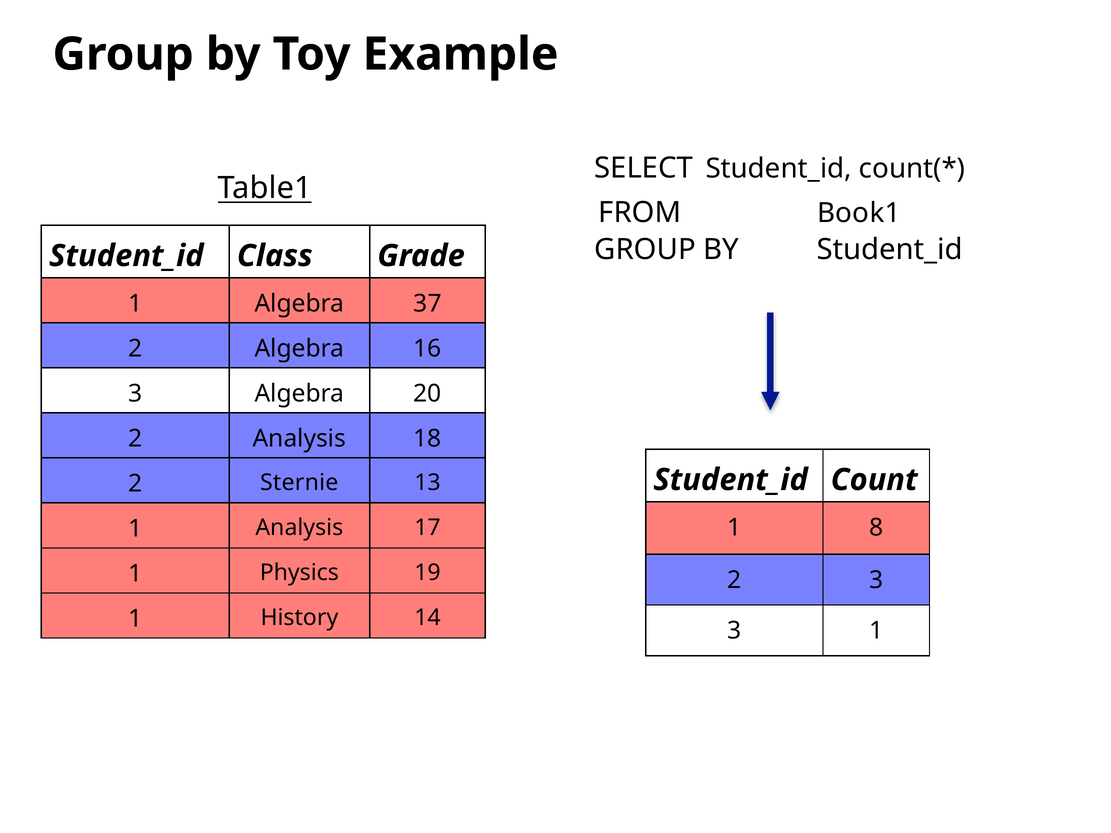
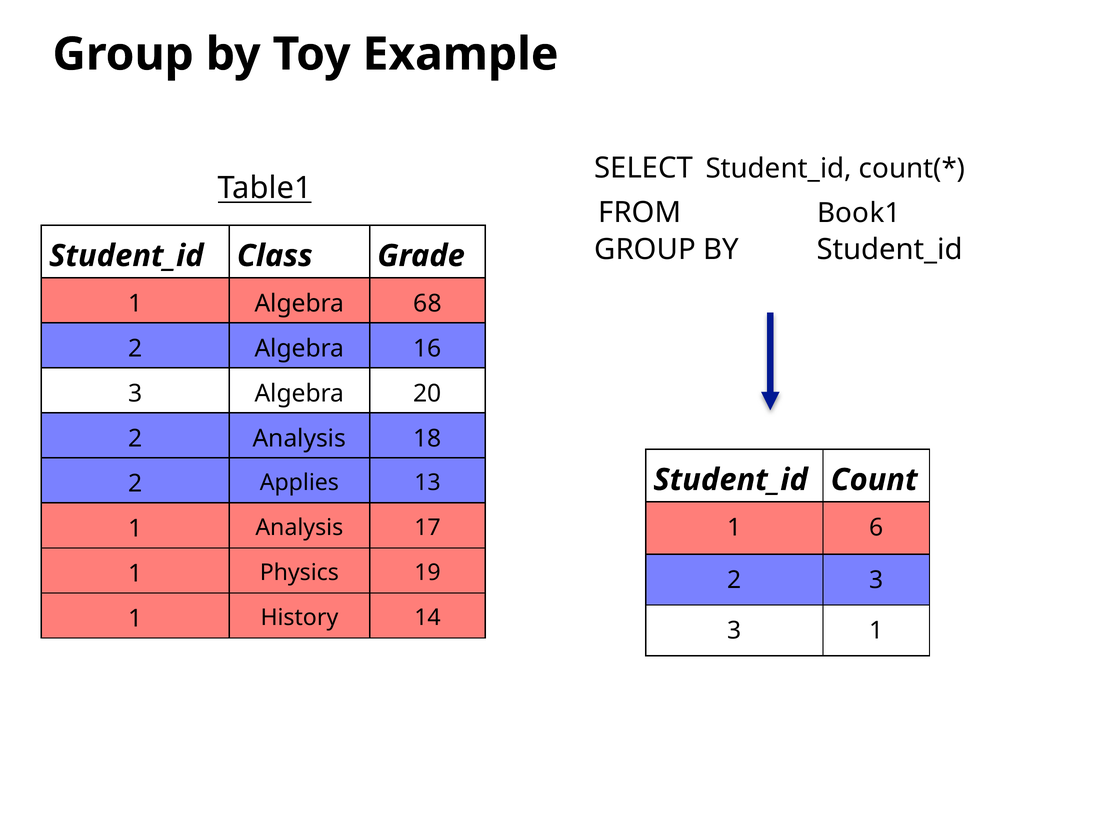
37: 37 -> 68 (428, 304)
Sternie: Sternie -> Applies (299, 483)
8: 8 -> 6 (876, 528)
